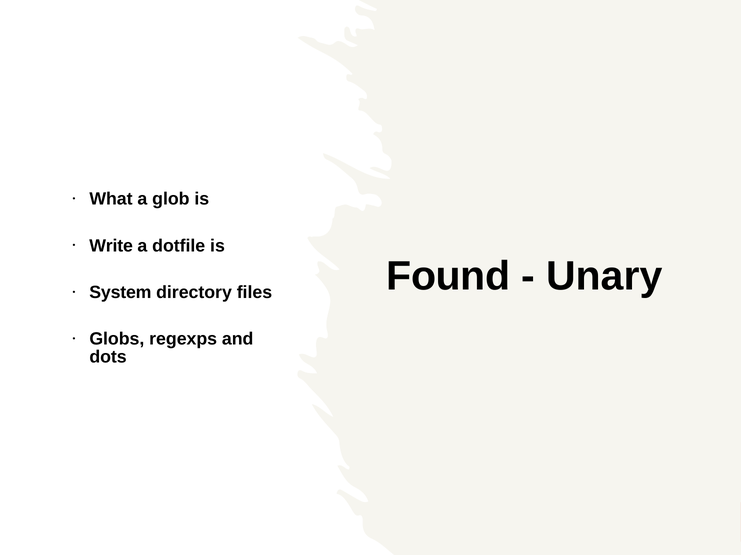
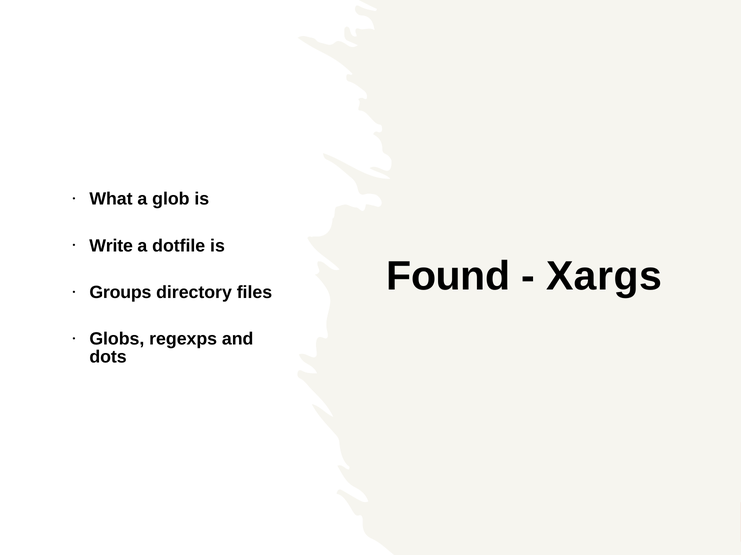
Unary: Unary -> Xargs (604, 277)
System: System -> Groups (120, 293)
